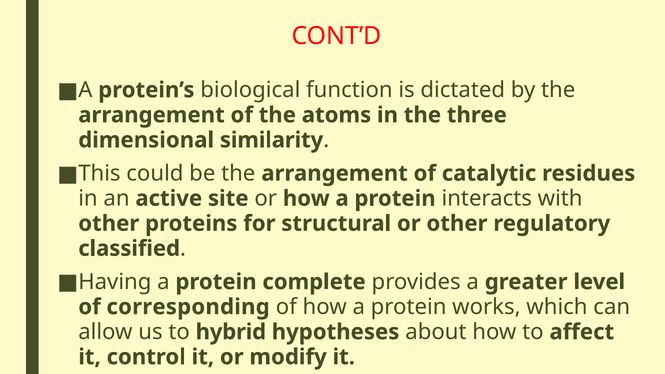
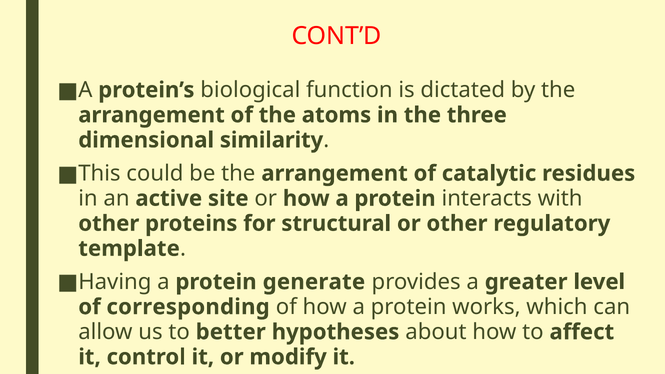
classified: classified -> template (129, 249)
complete: complete -> generate (314, 282)
hybrid: hybrid -> better (231, 332)
